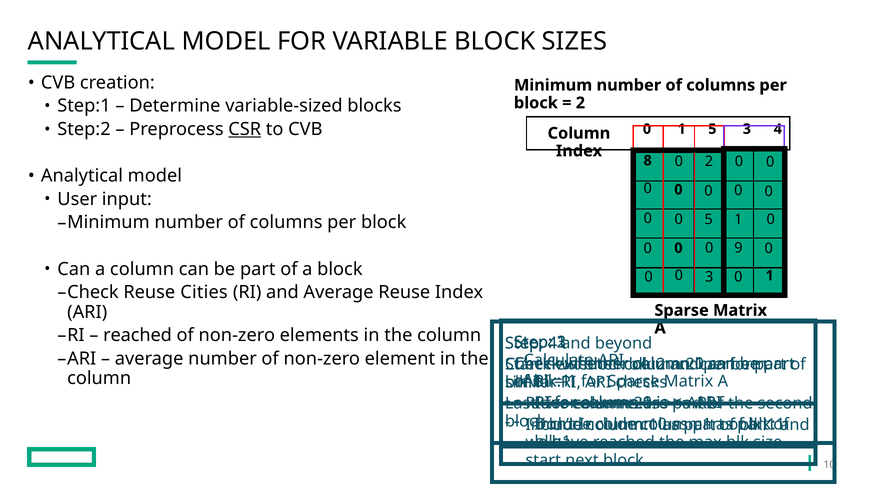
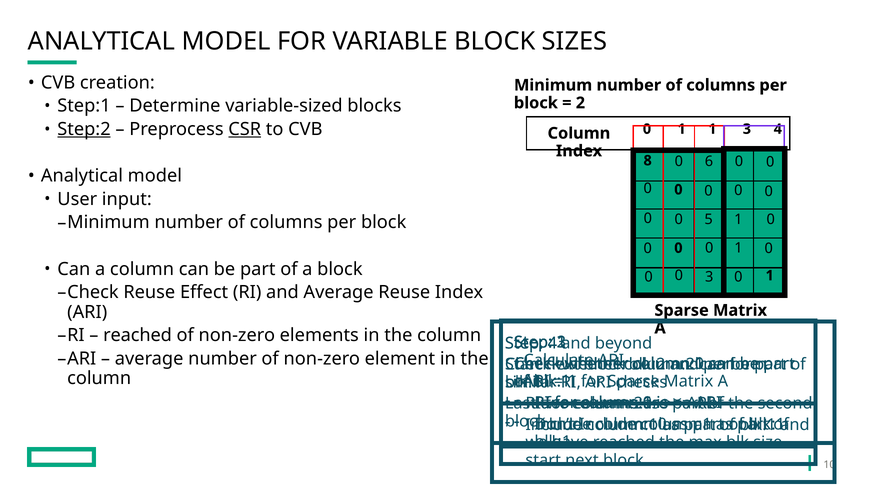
Step:2 underline: none -> present (84, 129)
5: 5 -> 1 (712, 129)
0 2: 2 -> 6 (709, 162)
9: 9 -> 1 (739, 248)
Cities: Cities -> Effect (204, 292)
